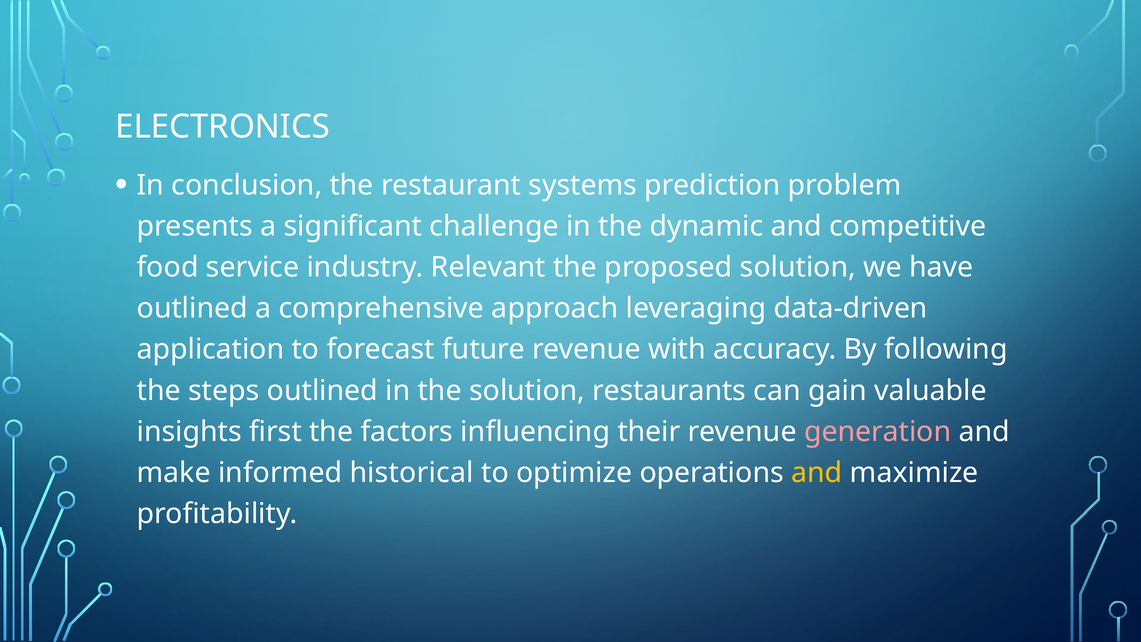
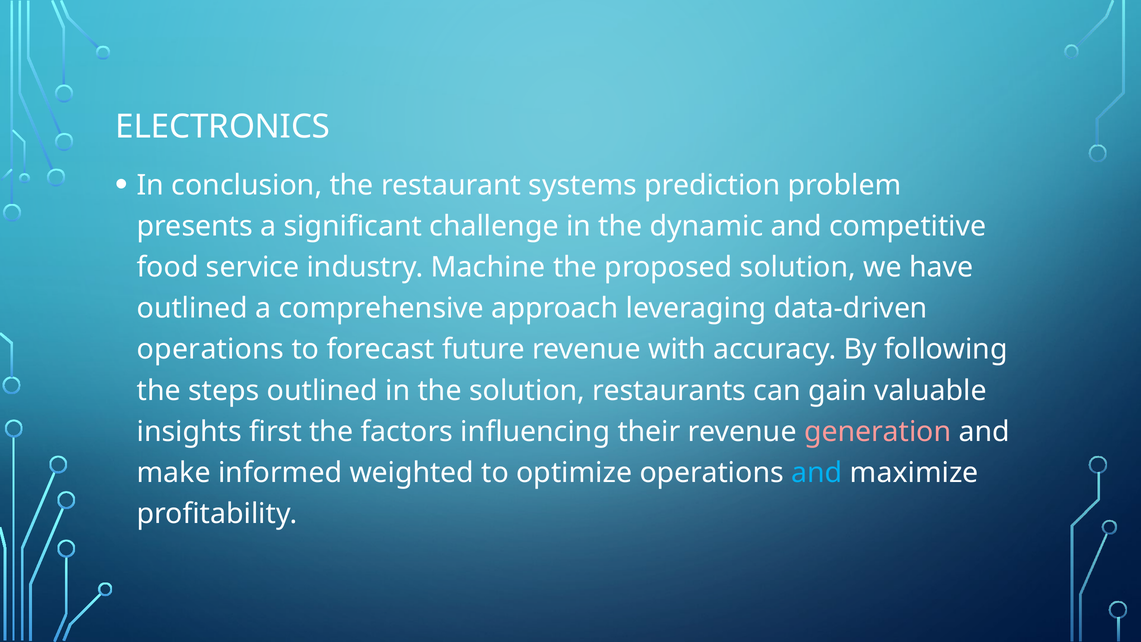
Relevant: Relevant -> Machine (488, 267)
application: application -> operations (210, 349)
historical: historical -> weighted (412, 473)
and colour: yellow -> light blue (817, 473)
